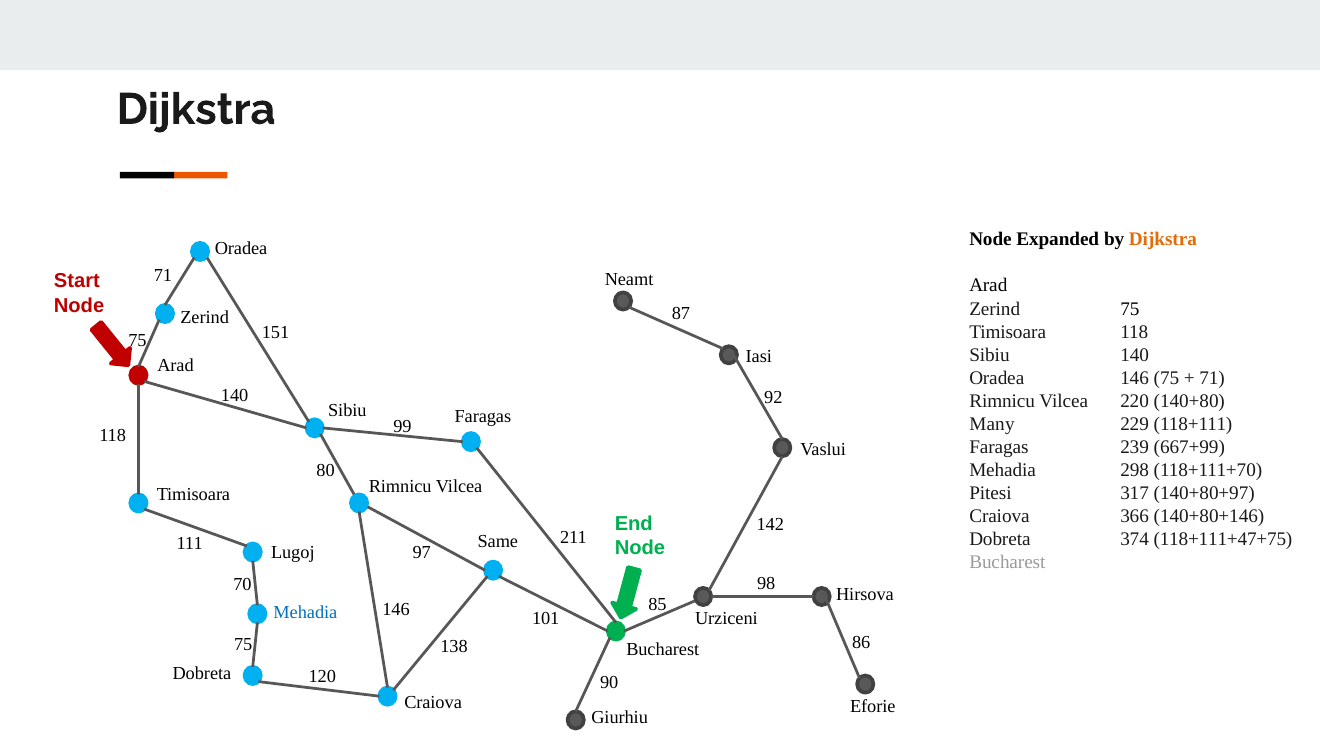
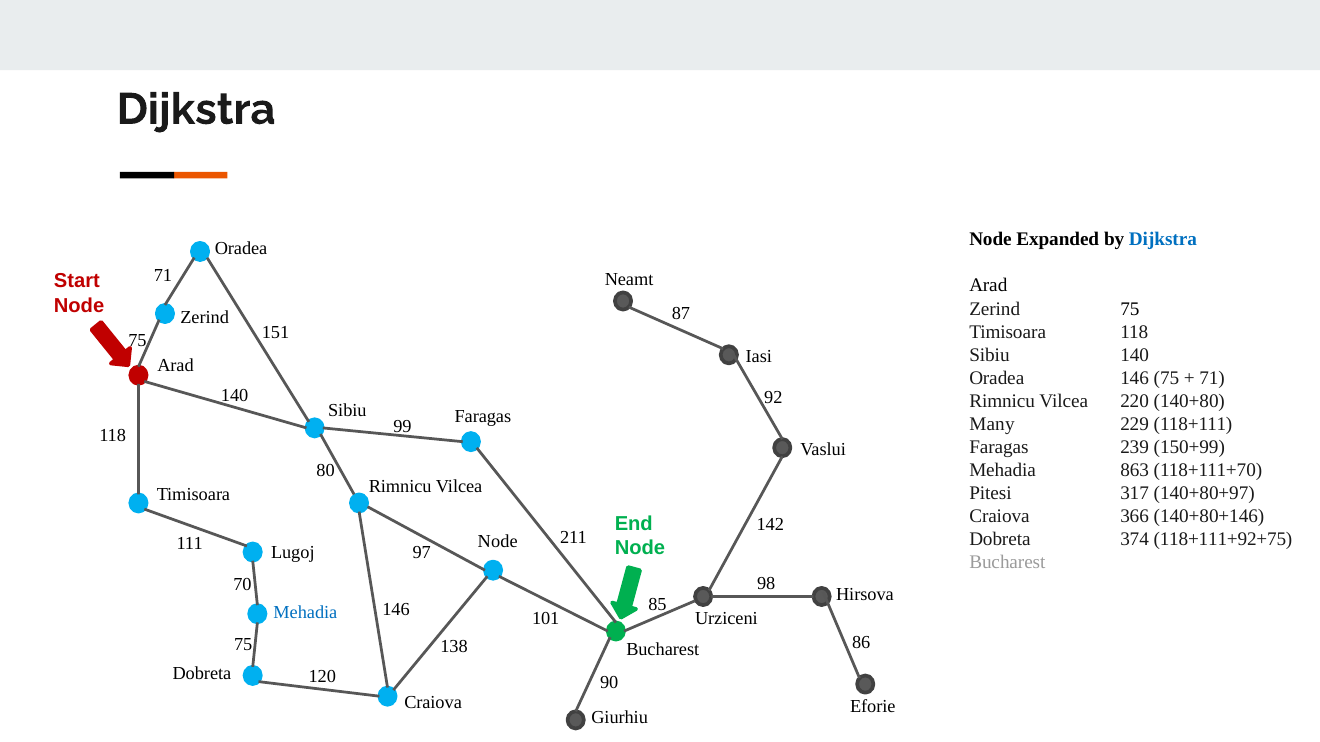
Dijkstra colour: orange -> blue (1163, 240)
667+99: 667+99 -> 150+99 (1189, 447)
298: 298 -> 863 (1135, 470)
118+111+47+75: 118+111+47+75 -> 118+111+92+75 (1223, 540)
Same: Same -> Node (498, 542)
